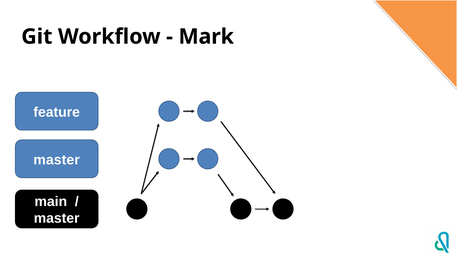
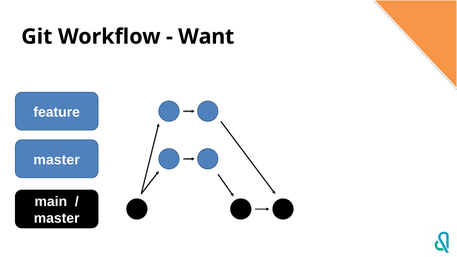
Mark: Mark -> Want (206, 37)
